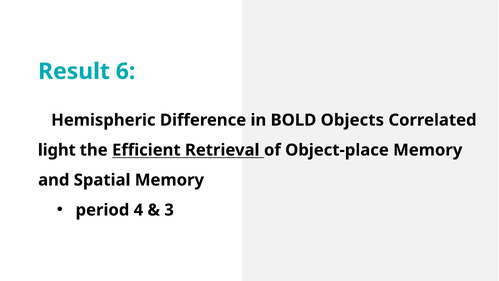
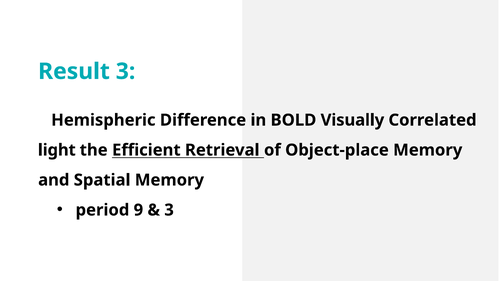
Result 6: 6 -> 3 (126, 71)
Objects: Objects -> Visually (352, 120)
4: 4 -> 9 (138, 210)
